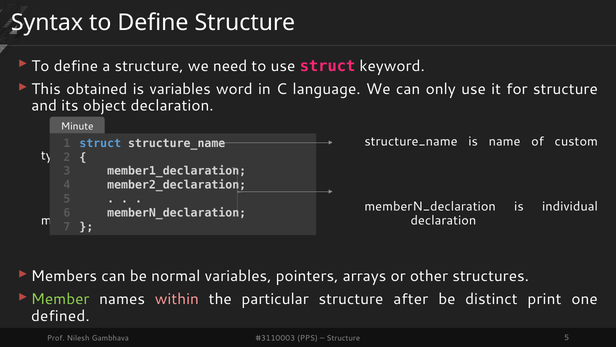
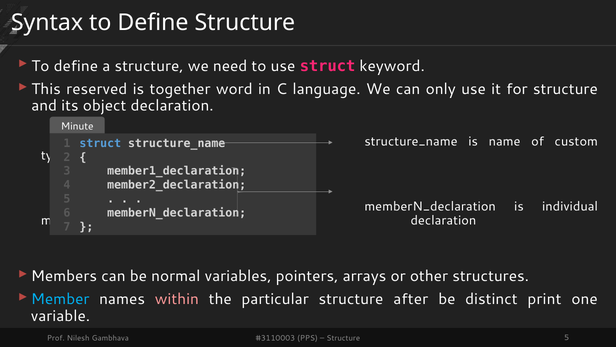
obtained: obtained -> reserved (97, 89)
is variables: variables -> together (180, 89)
Member colour: light green -> light blue (60, 299)
defined: defined -> variable (60, 316)
